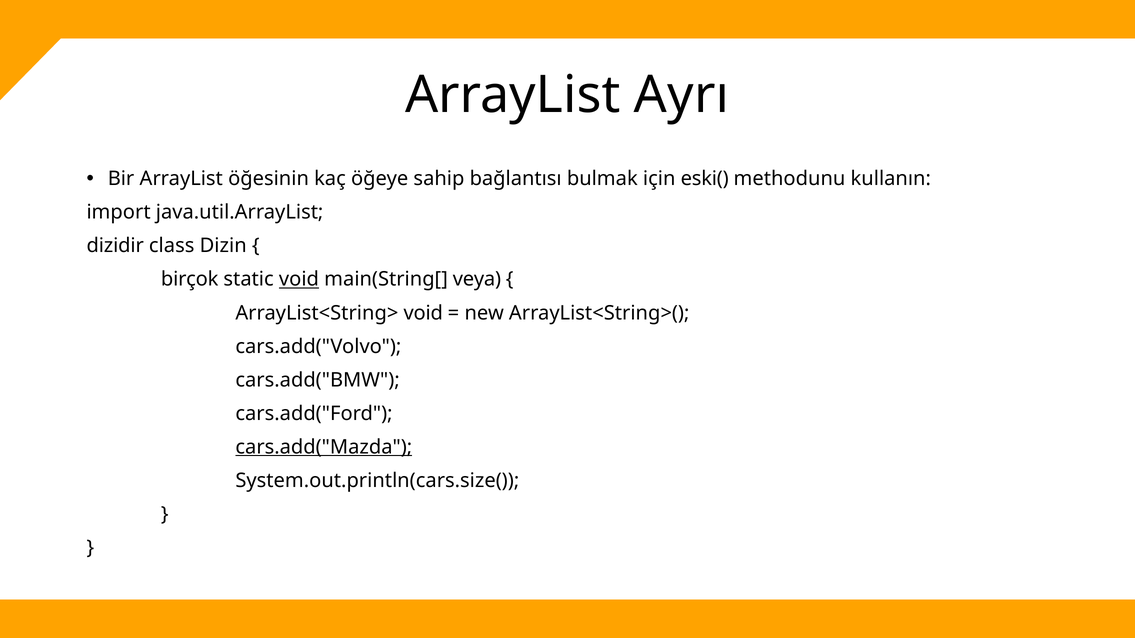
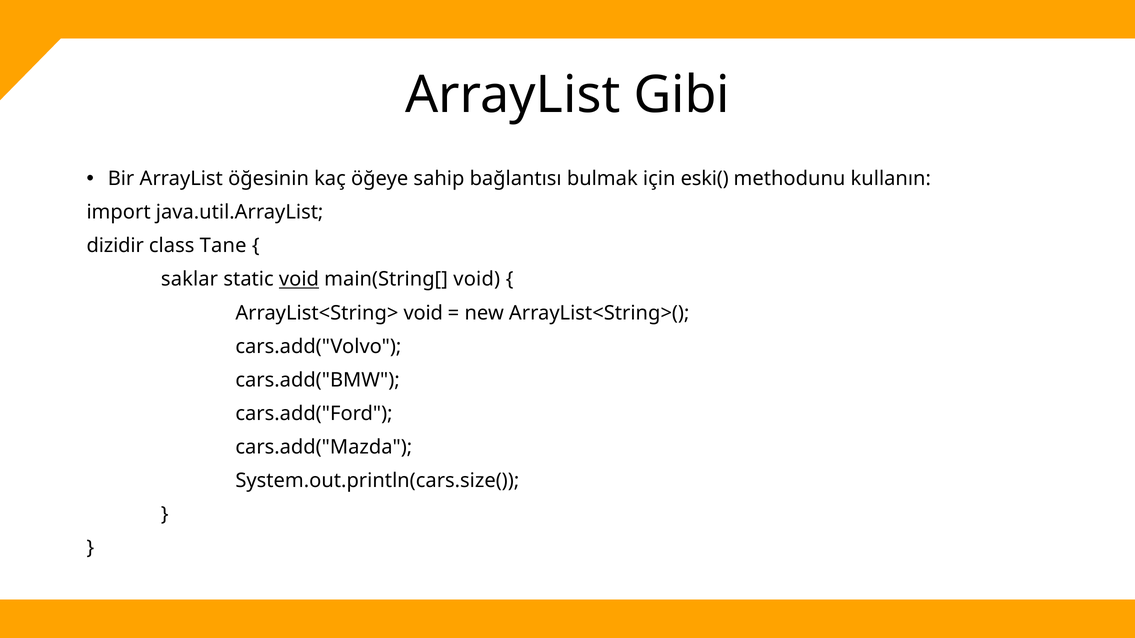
Ayrı: Ayrı -> Gibi (682, 95)
Dizin: Dizin -> Tane (223, 246)
birçok: birçok -> saklar (190, 280)
main(String[ veya: veya -> void (477, 280)
cars.add("Mazda underline: present -> none (324, 447)
